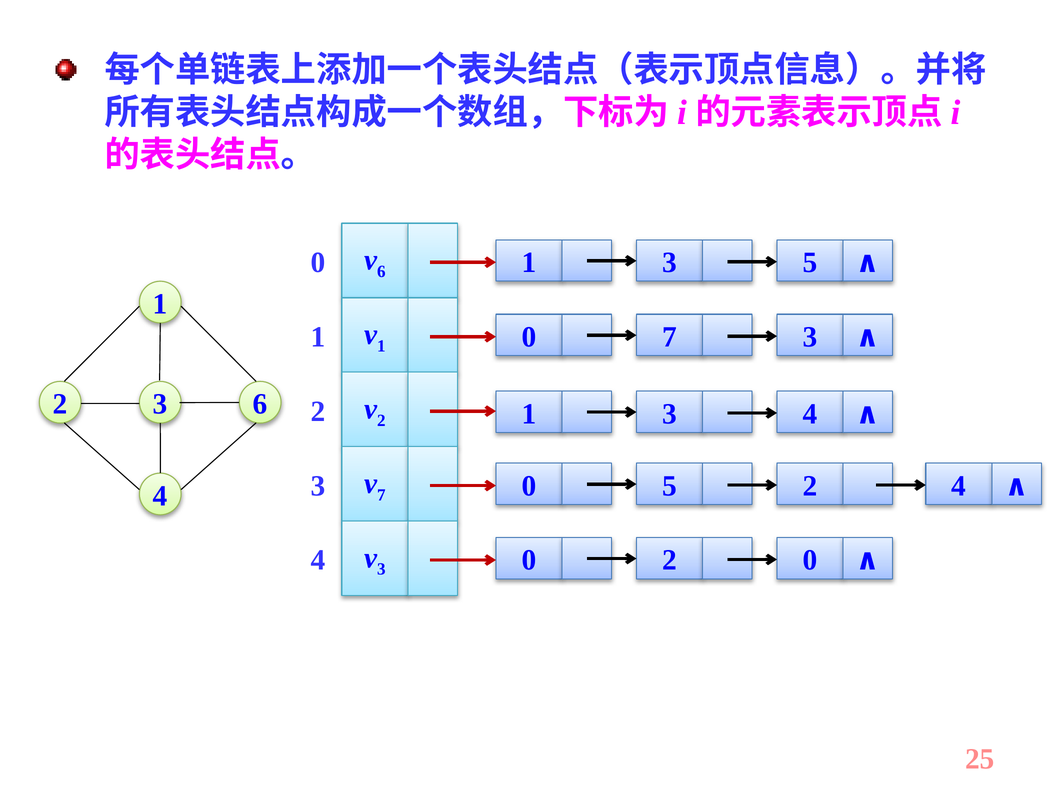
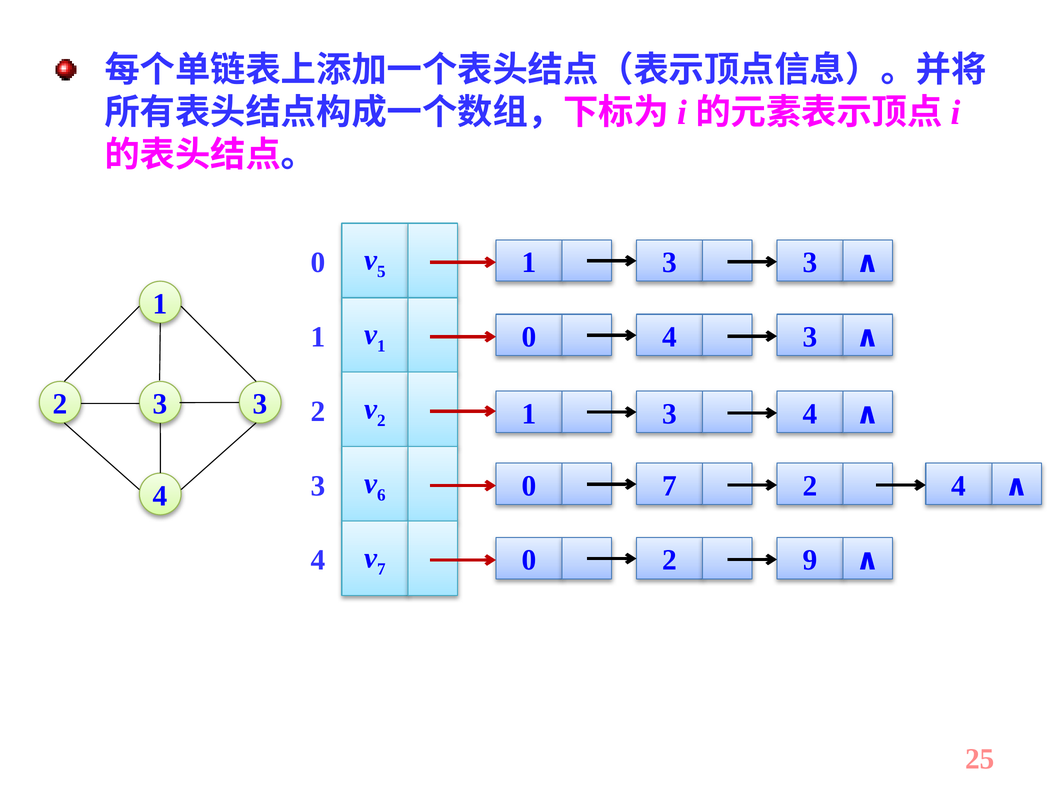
6: 6 -> 5 (381, 271)
3 5: 5 -> 3 (810, 262)
0 7: 7 -> 4 (670, 337)
2 6: 6 -> 3 (260, 404)
7: 7 -> 6 (381, 495)
0 5: 5 -> 7 (670, 486)
3: 3 -> 7 (381, 569)
2 0: 0 -> 9 (810, 560)
